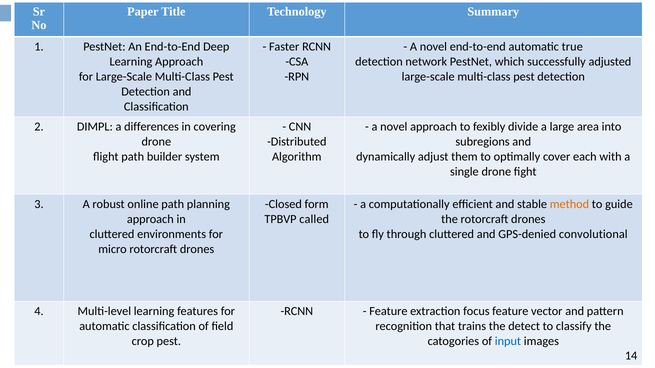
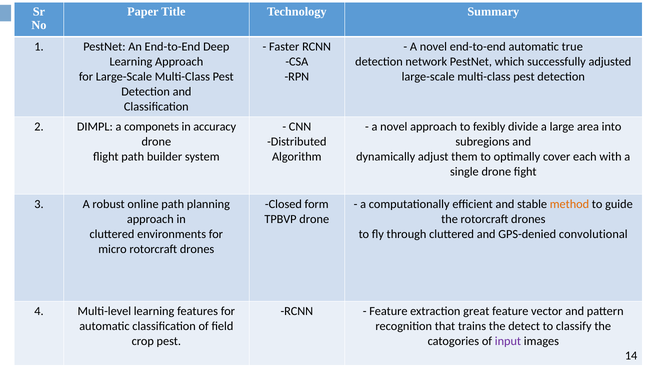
differences: differences -> componets (152, 127)
covering: covering -> accuracy (215, 127)
TPBVP called: called -> drone (314, 220)
focus: focus -> great (476, 312)
input colour: blue -> purple (508, 342)
